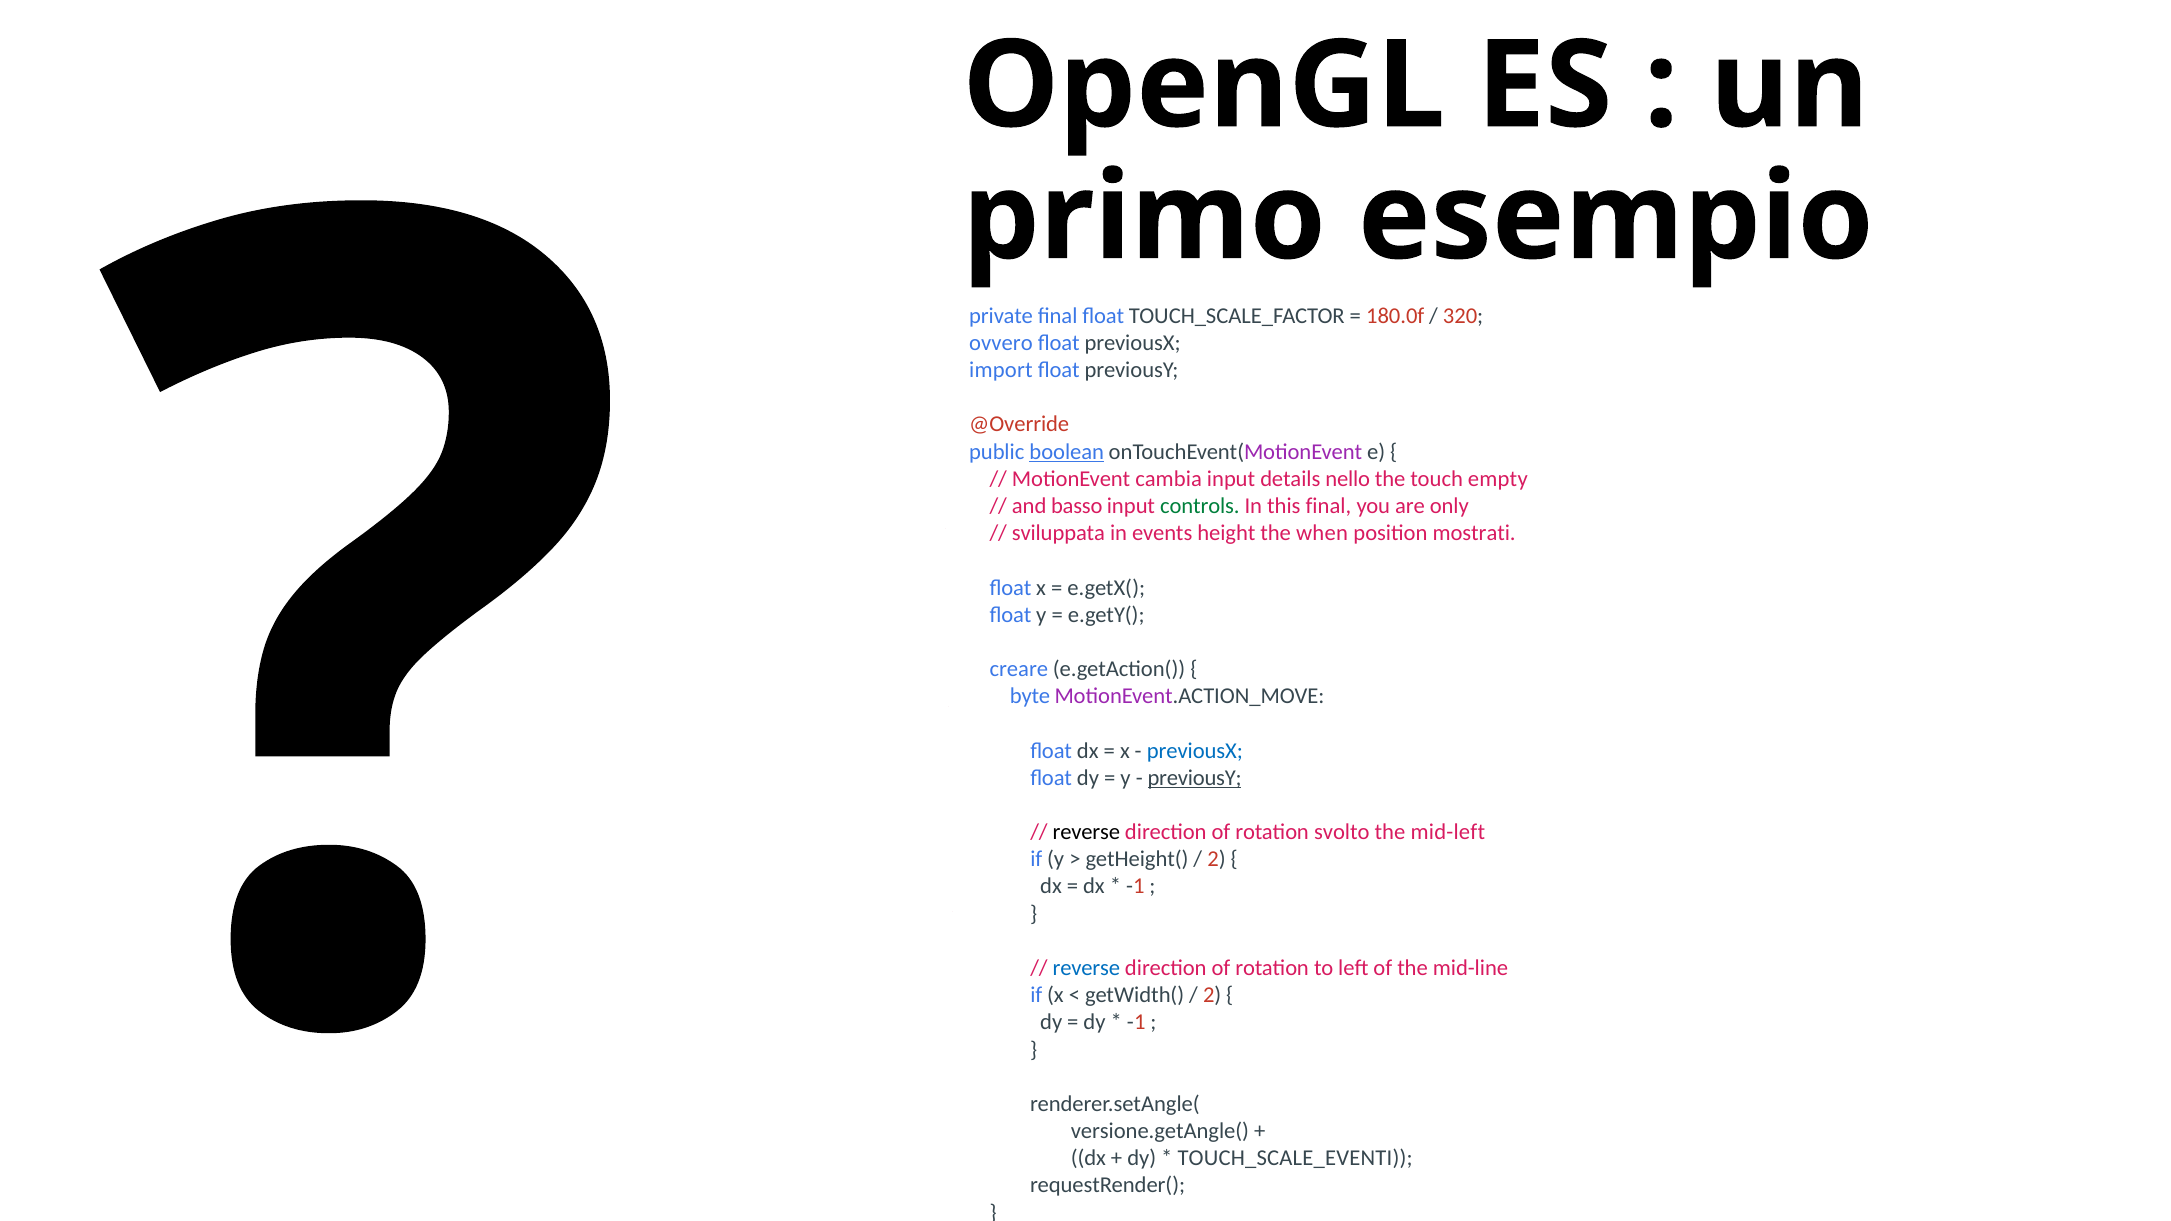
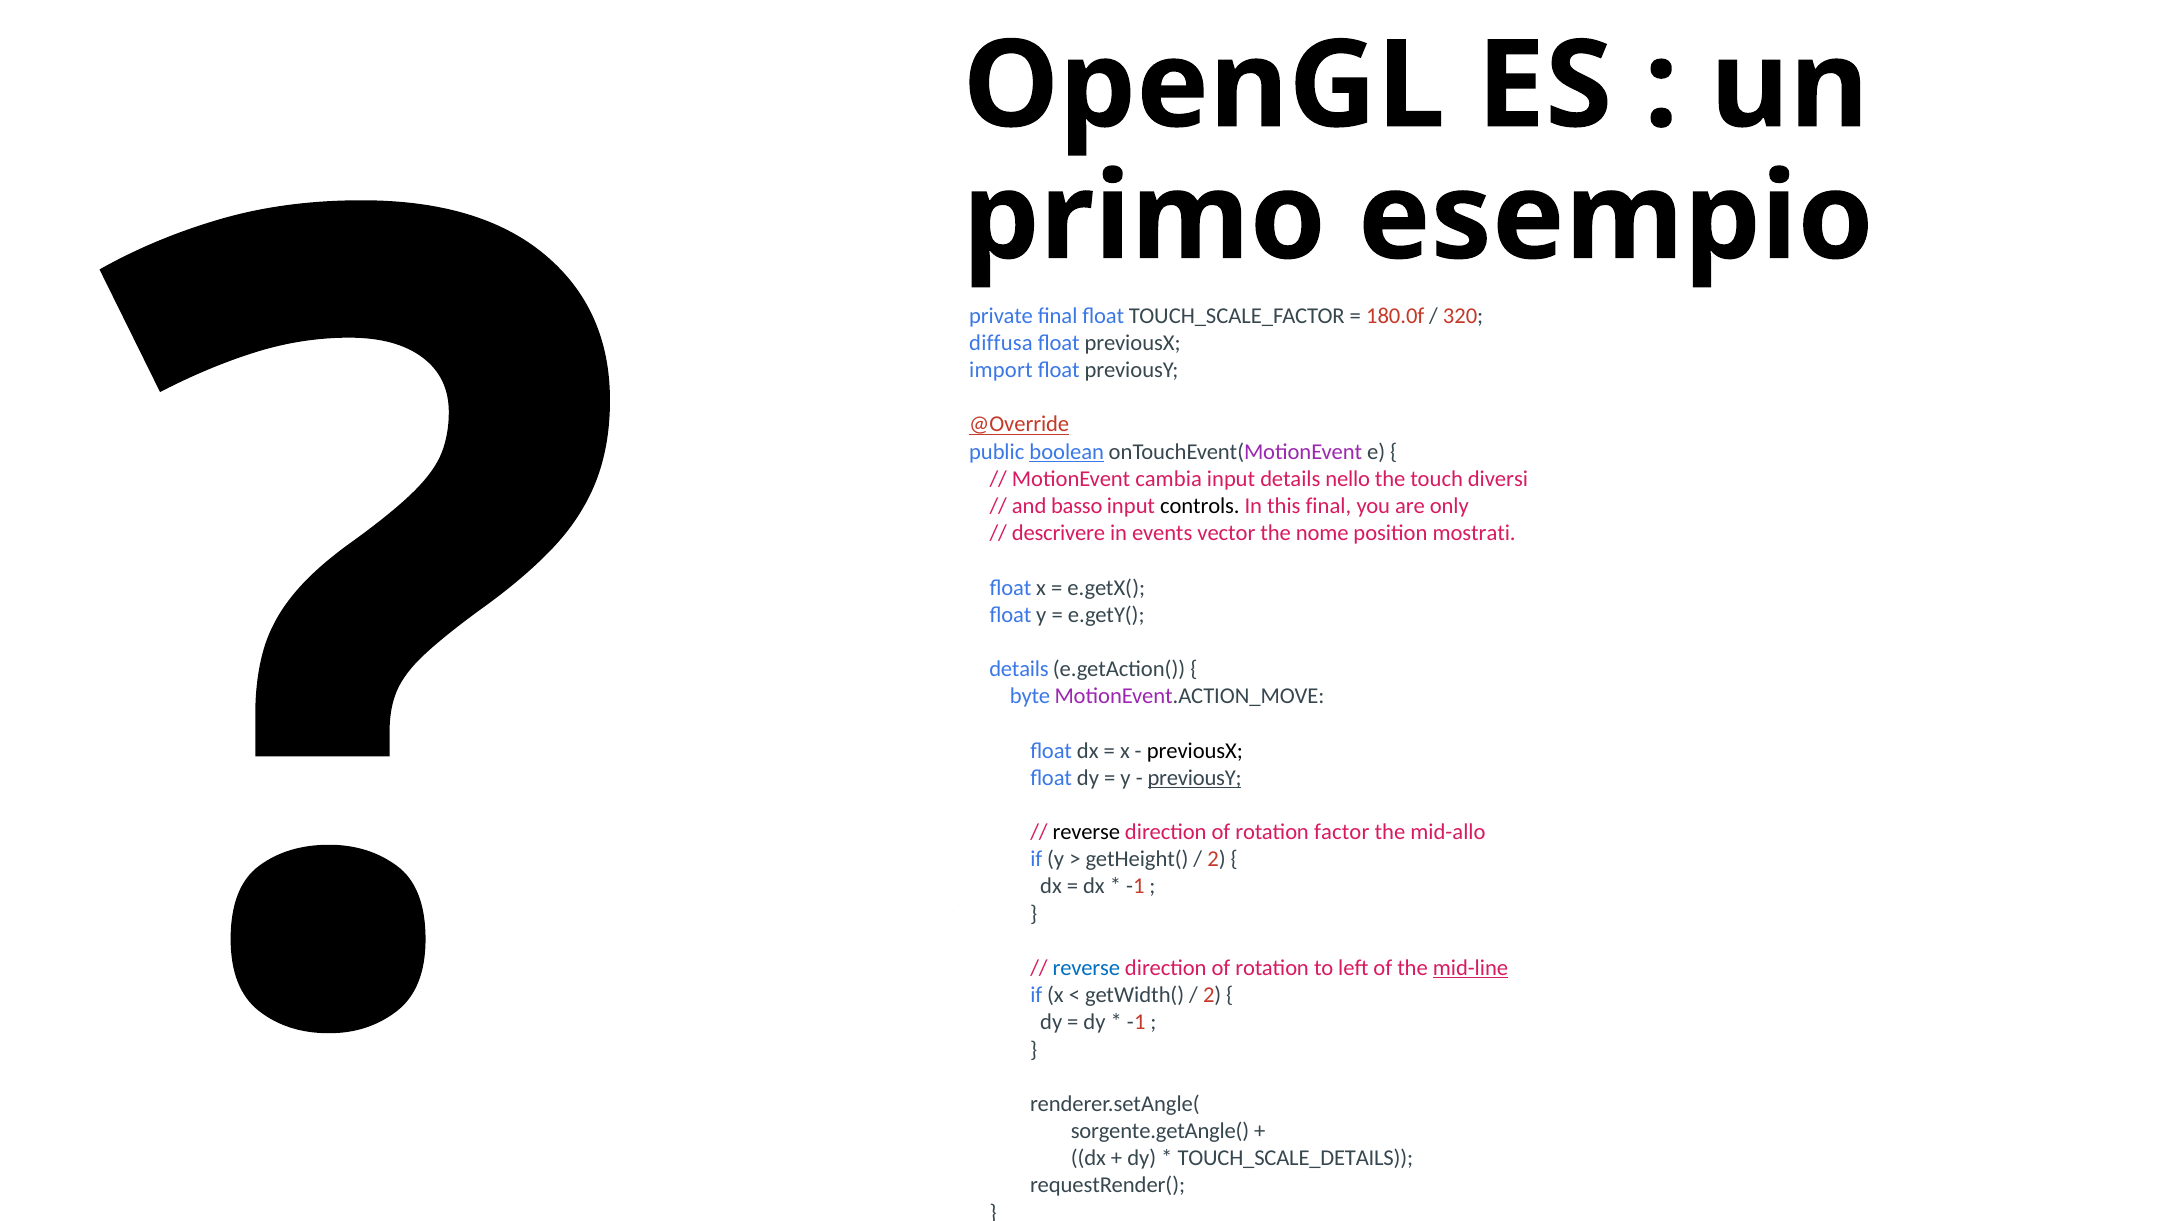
ovvero: ovvero -> diffusa (1001, 343)
@Override underline: none -> present (1019, 425)
empty: empty -> diversi (1498, 479)
controls colour: green -> black (1200, 506)
sviluppata: sviluppata -> descrivere (1058, 533)
height: height -> vector (1226, 533)
when: when -> nome (1322, 533)
creare: creare -> details (1019, 669)
previousX colour: blue -> black (1195, 751)
svolto: svolto -> factor (1342, 832)
mid-left: mid-left -> mid-allo (1448, 832)
mid-line underline: none -> present (1470, 968)
versione.getAngle(: versione.getAngle( -> sorgente.getAngle( (1160, 1131)
TOUCH_SCALE_EVENTI: TOUCH_SCALE_EVENTI -> TOUCH_SCALE_DETAILS (1295, 1158)
